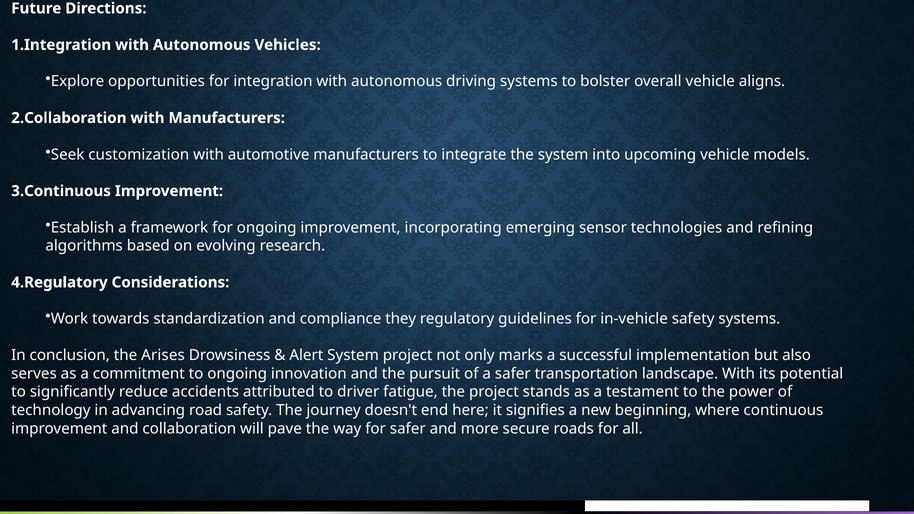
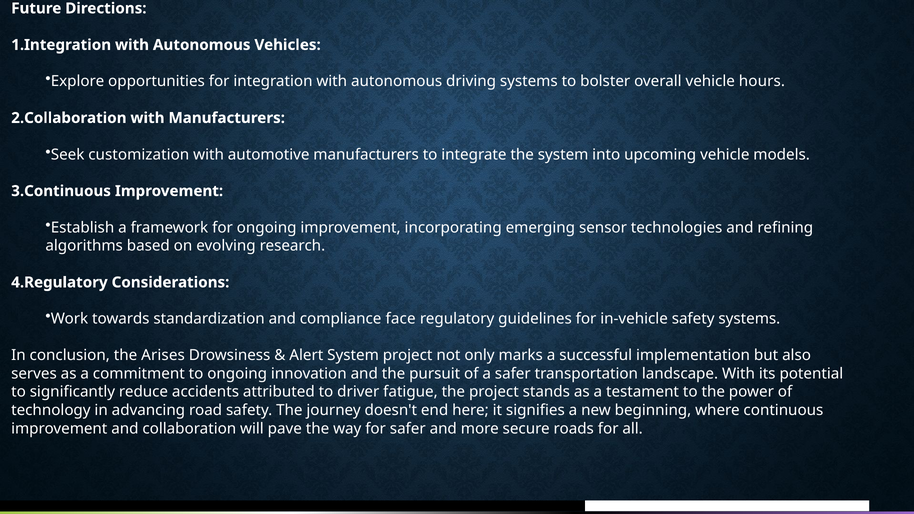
aligns: aligns -> hours (762, 81)
they: they -> face (401, 319)
